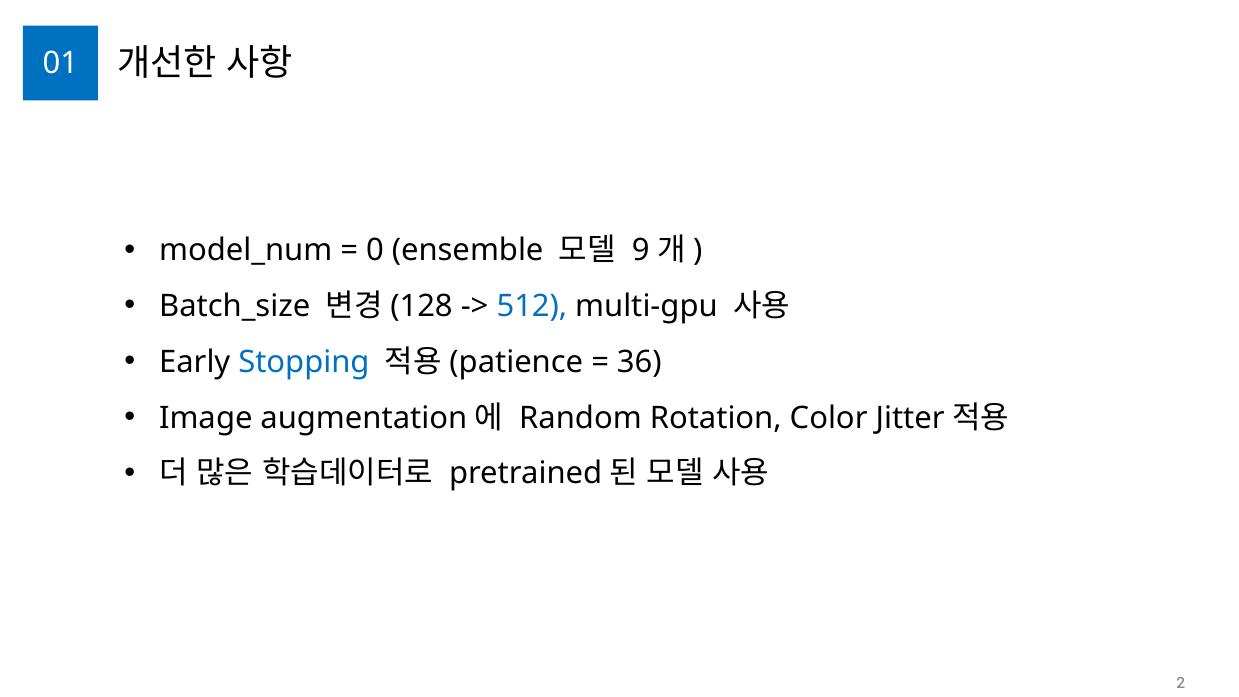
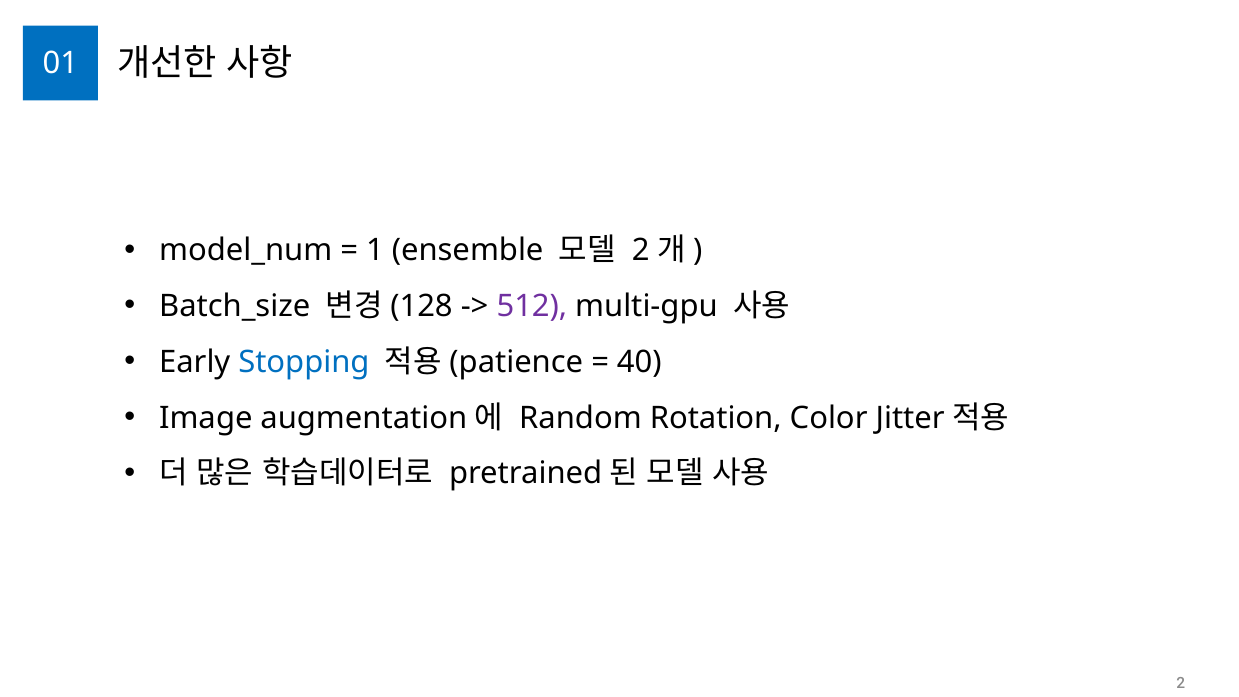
0: 0 -> 1 (375, 251)
9: 9 -> 2 (641, 251)
512 colour: blue -> purple (532, 306)
36: 36 -> 40 (639, 362)
